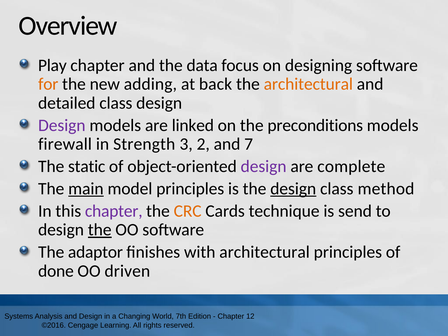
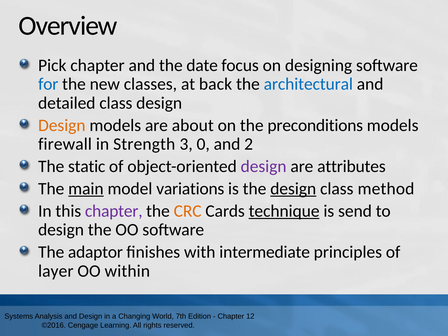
Play: Play -> Pick (52, 65)
data: data -> date (202, 65)
for colour: orange -> blue (48, 84)
adding: adding -> classes (150, 84)
architectural colour: orange -> blue (308, 84)
Design colour: purple -> orange (62, 125)
linked: linked -> about (193, 125)
2: 2 -> 0 (203, 144)
7: 7 -> 2 (249, 144)
complete: complete -> attributes (351, 166)
model principles: principles -> variations (190, 189)
technique underline: none -> present (284, 211)
the underline: present -> none (100, 230)
with architectural: architectural -> intermediate (265, 252)
done: done -> layer (56, 271)
driven: driven -> within (127, 271)
